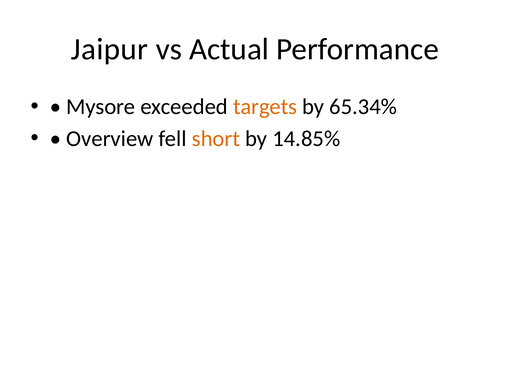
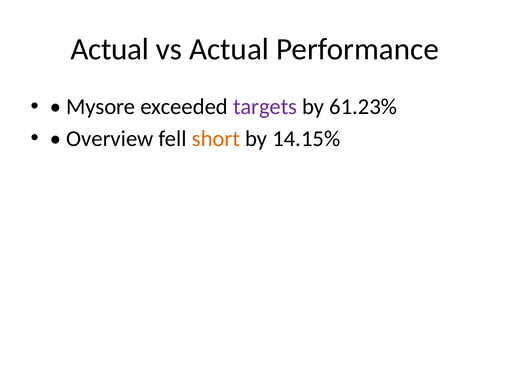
Jaipur: Jaipur -> Actual (110, 49)
targets colour: orange -> purple (265, 107)
65.34%: 65.34% -> 61.23% (363, 107)
14.85%: 14.85% -> 14.15% (306, 139)
